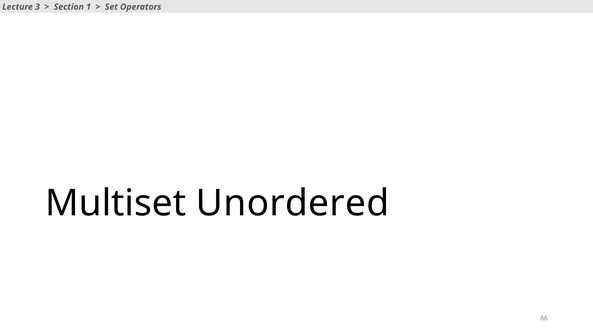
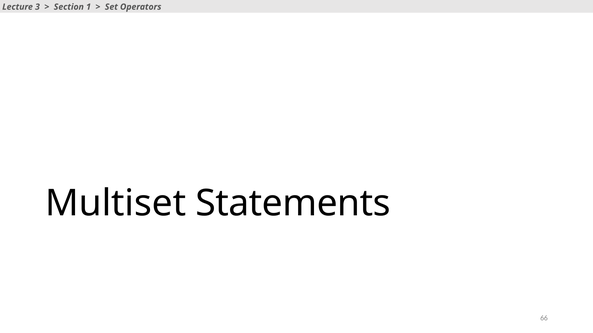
Unordered: Unordered -> Statements (293, 203)
